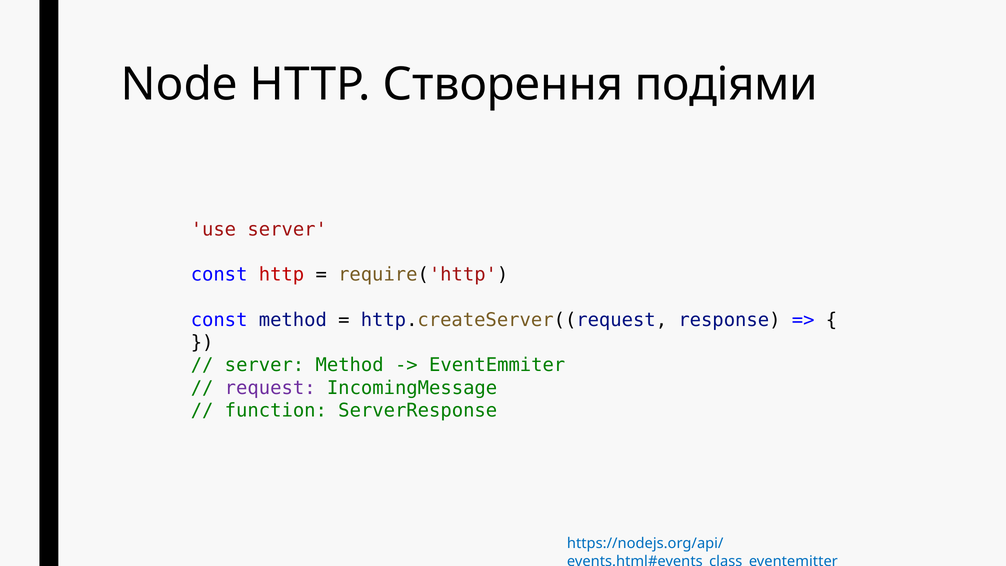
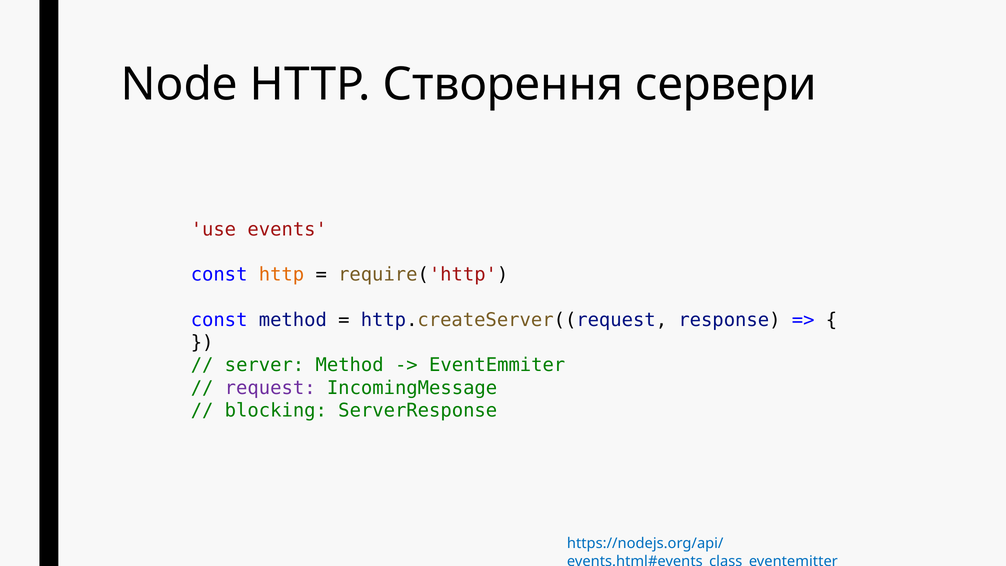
подіями: подіями -> сервери (726, 85)
use server: server -> events (287, 229)
http colour: red -> orange (281, 275)
function: function -> blocking (276, 410)
